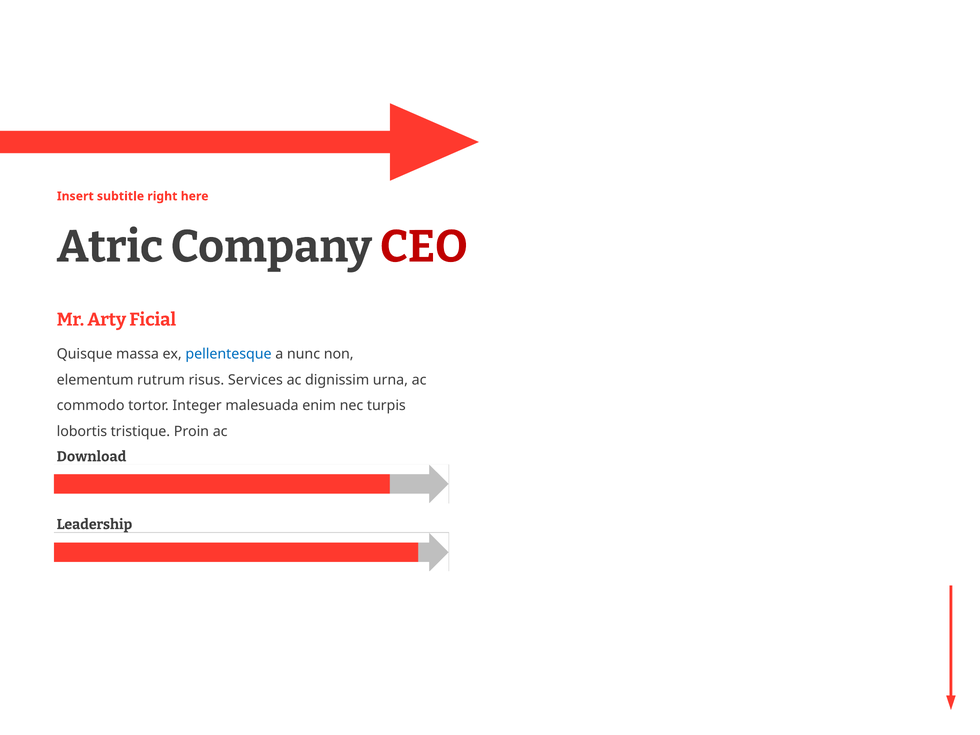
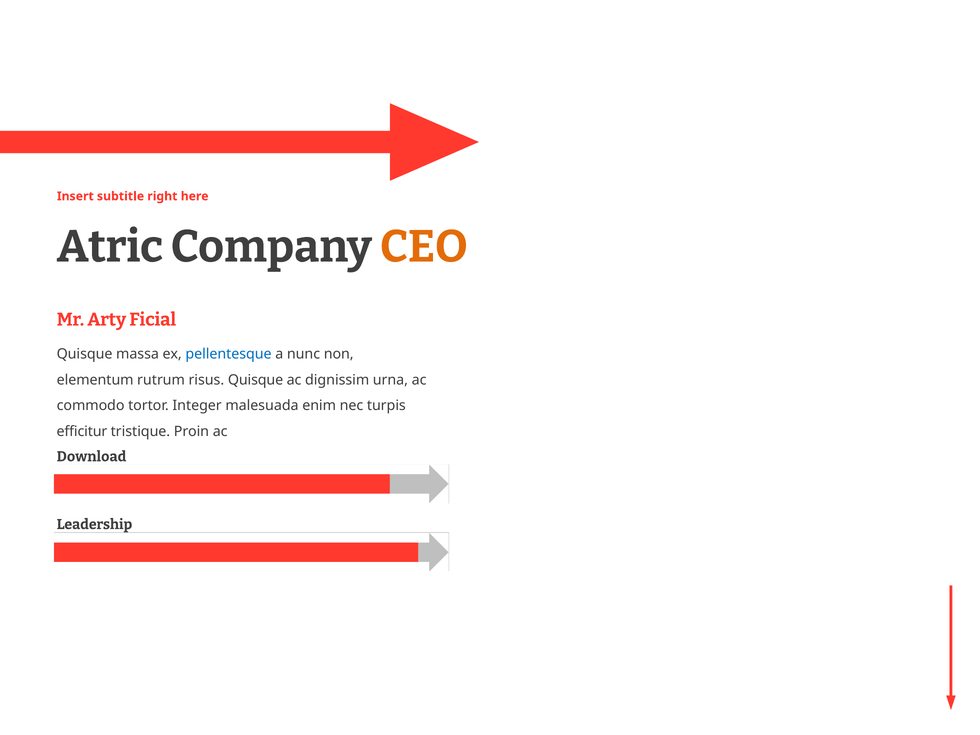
CEO colour: red -> orange (424, 247)
risus Services: Services -> Quisque (256, 380)
lobortis: lobortis -> efficitur (82, 431)
